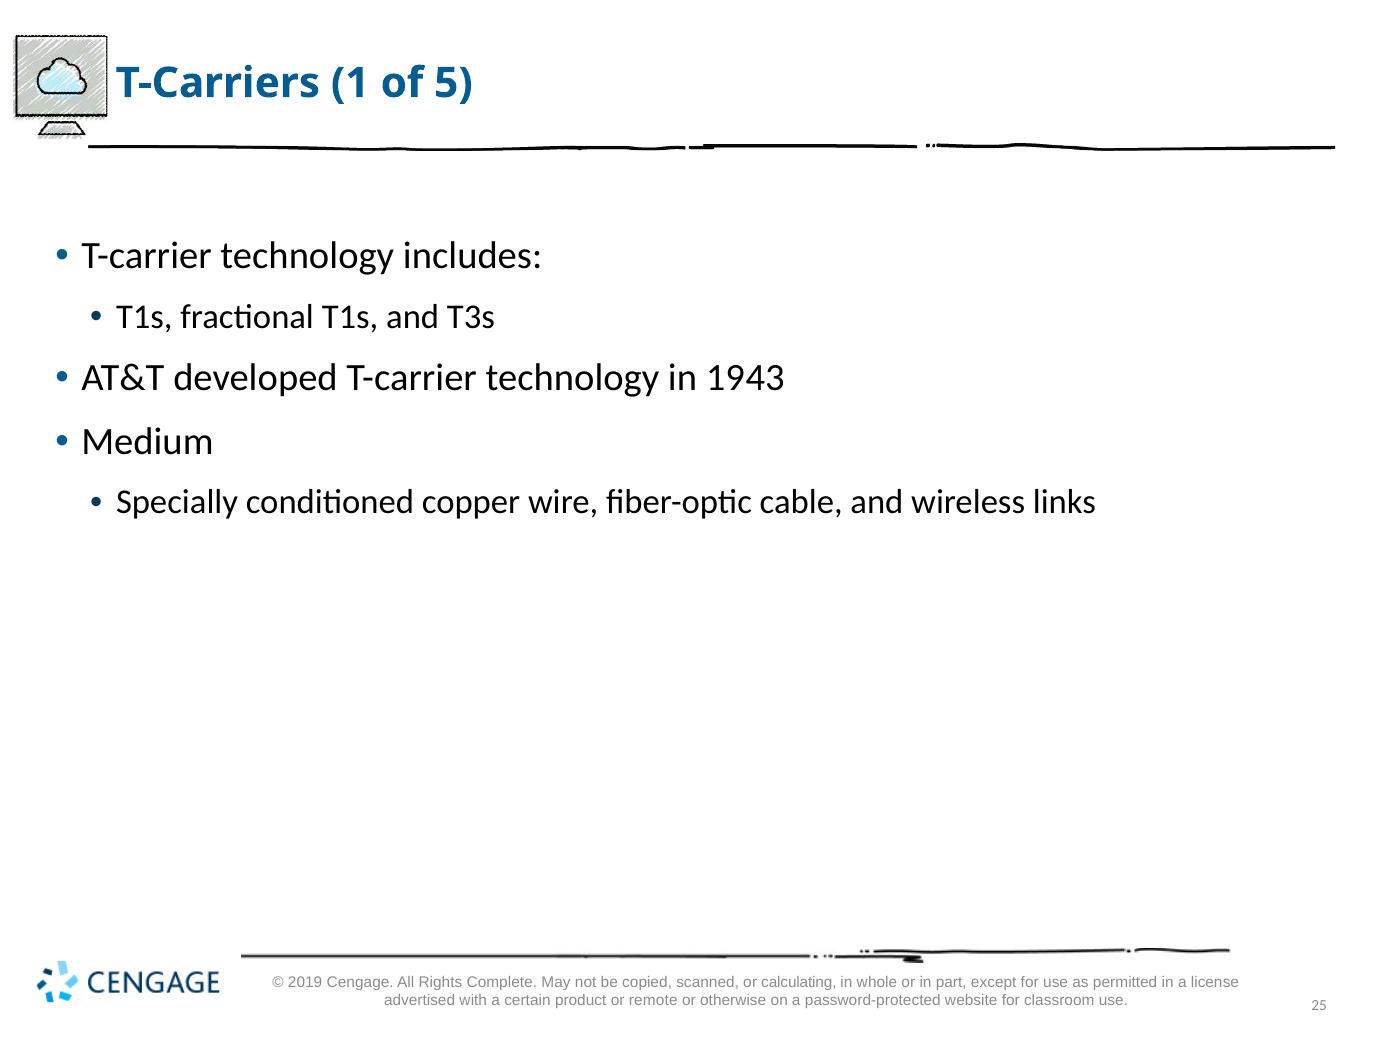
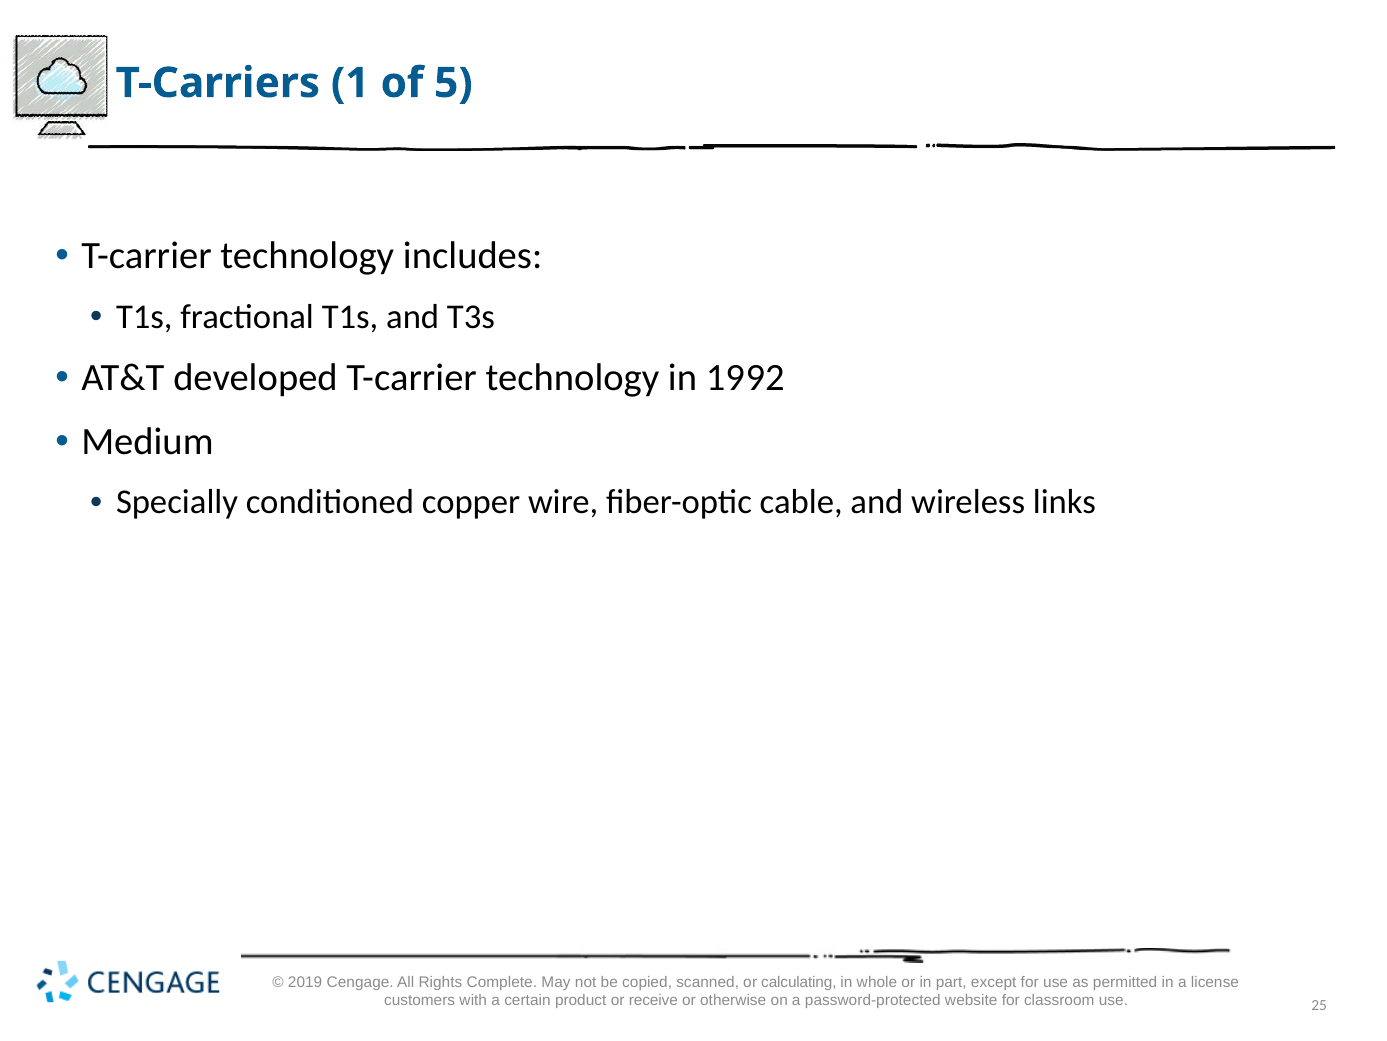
43: 43 -> 92 (765, 378)
advertised: advertised -> customers (420, 1000)
remote: remote -> receive (653, 1000)
